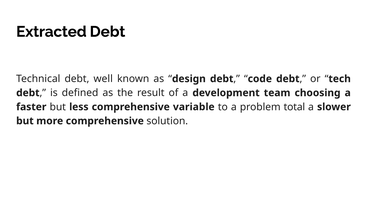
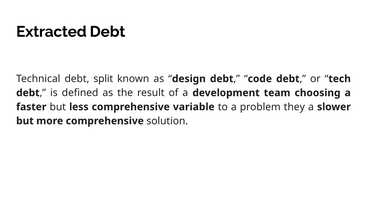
well: well -> split (103, 79)
total: total -> they (294, 107)
